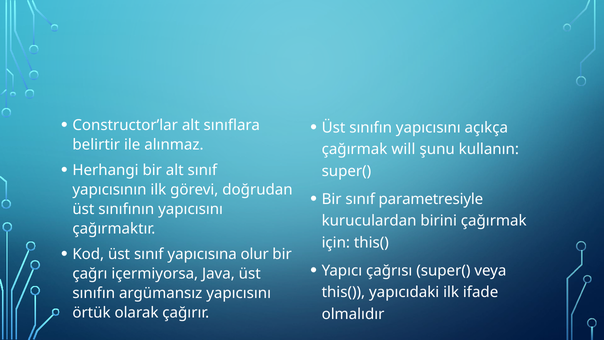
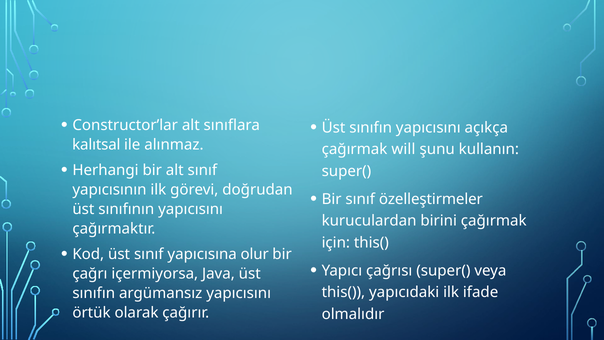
belirtir: belirtir -> kalıtsal (96, 145)
parametresiyle: parametresiyle -> özelleştirmeler (431, 199)
